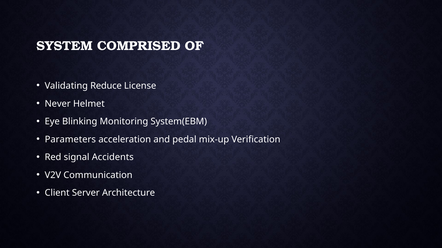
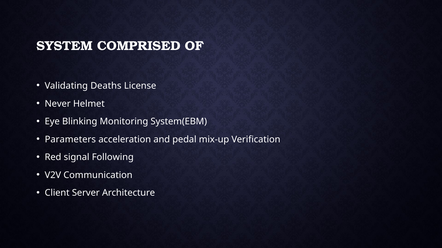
Reduce: Reduce -> Deaths (106, 86)
Accidents: Accidents -> Following (113, 158)
